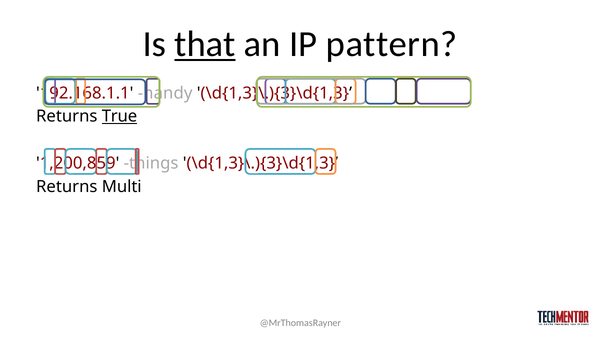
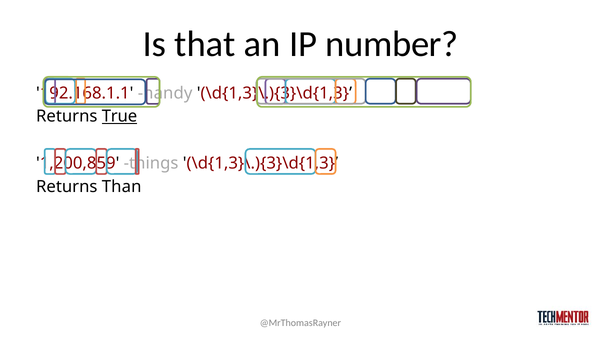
that underline: present -> none (205, 44)
pattern: pattern -> number (392, 44)
Multi: Multi -> Than (122, 187)
